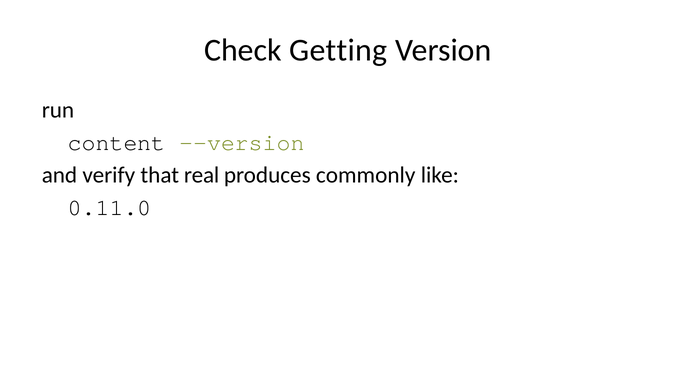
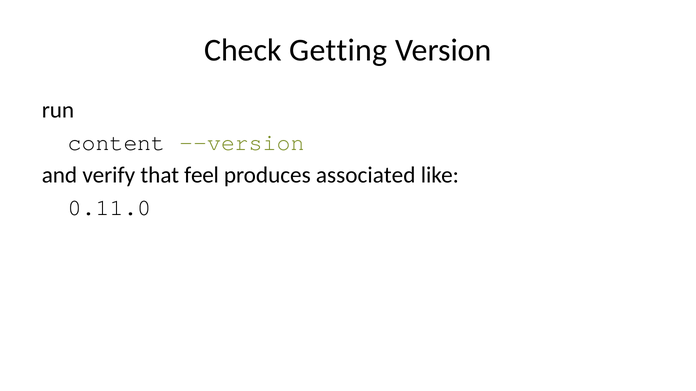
real: real -> feel (202, 175)
commonly: commonly -> associated (366, 175)
